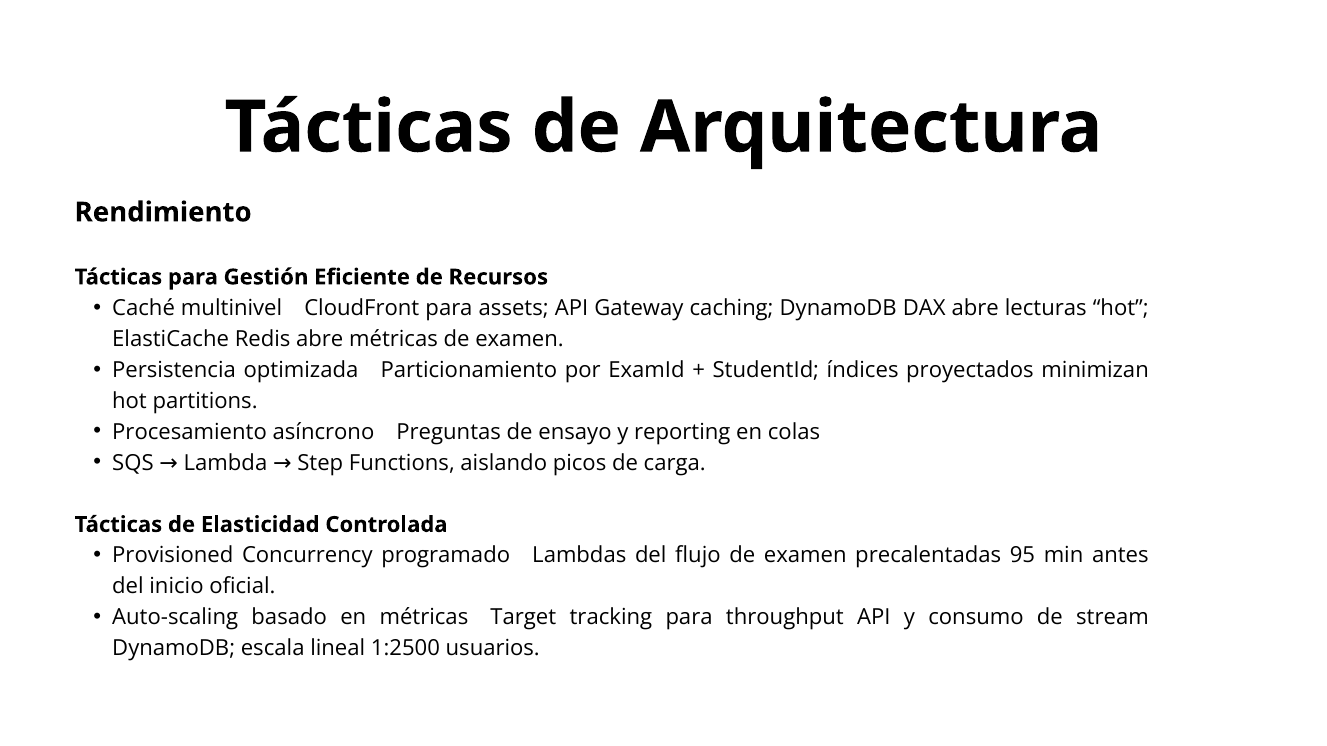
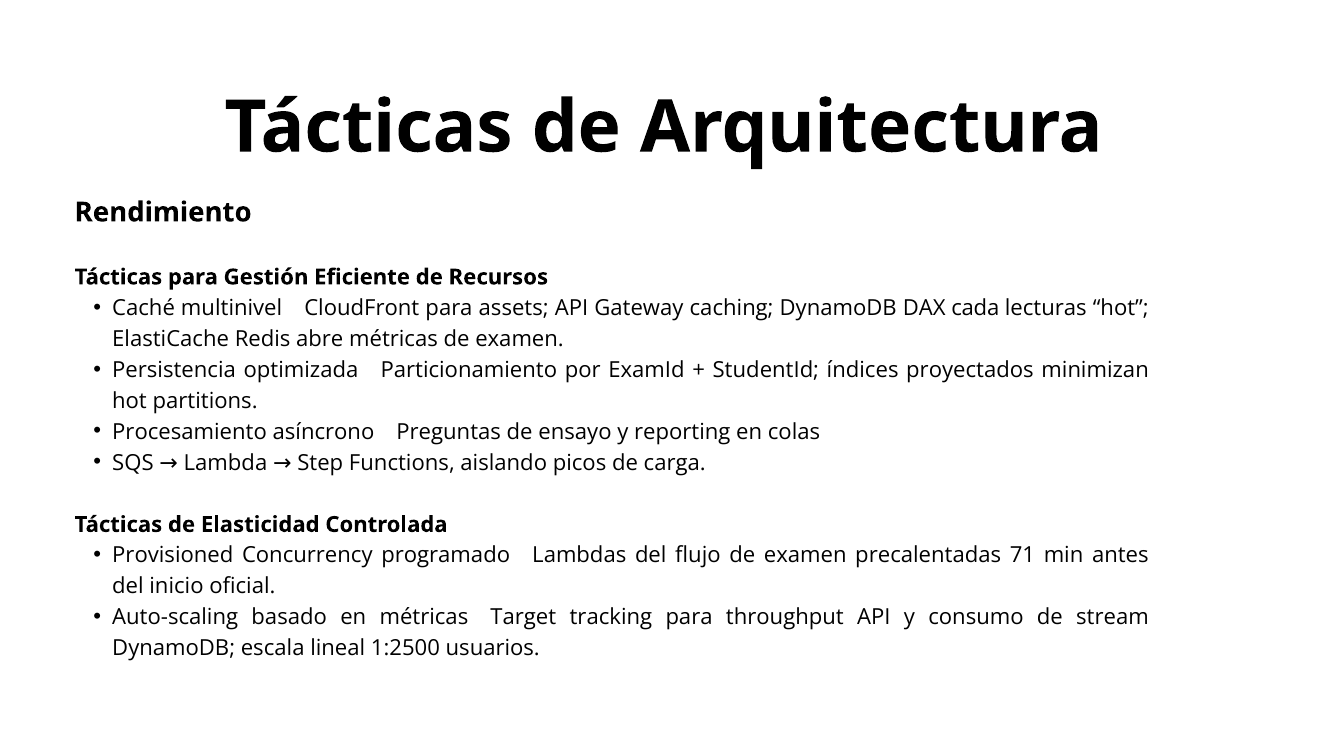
DAX abre: abre -> cada (975, 308)
95: 95 -> 71 (1022, 556)
